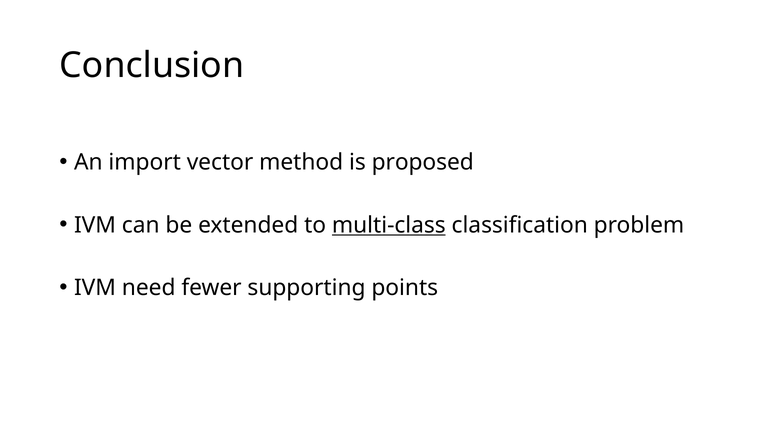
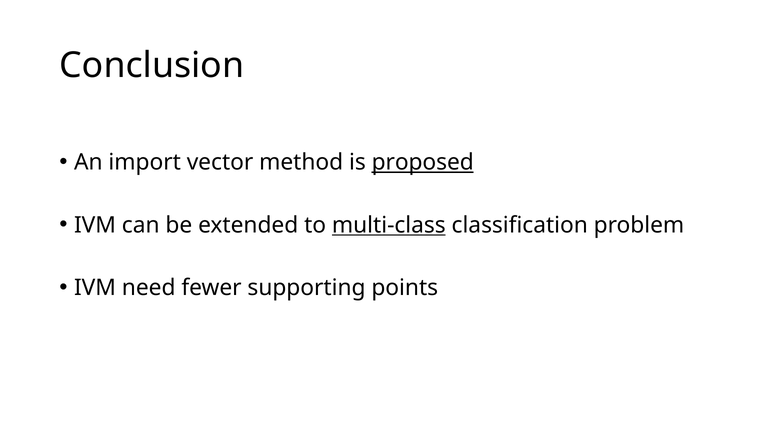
proposed underline: none -> present (423, 162)
